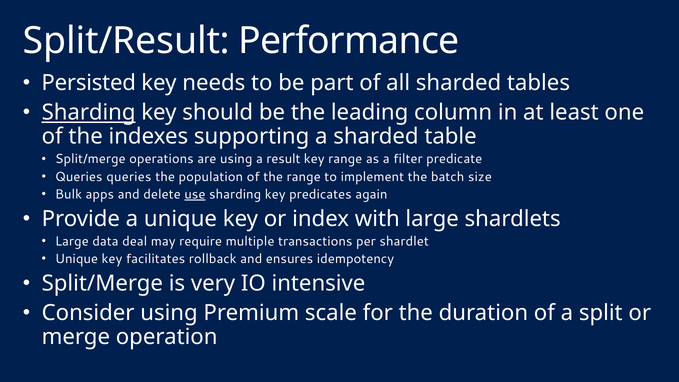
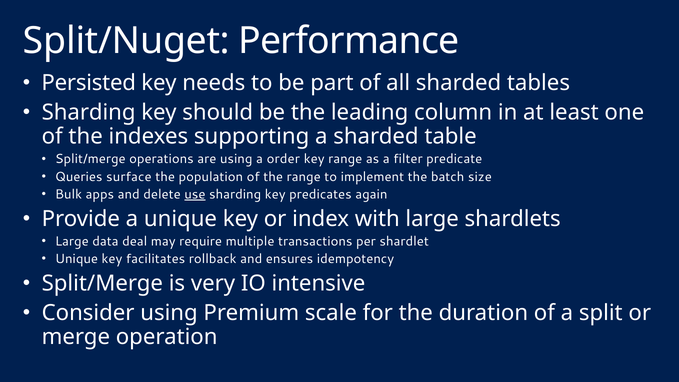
Split/Result: Split/Result -> Split/Nuget (126, 41)
Sharding underline: present -> none (89, 113)
result: result -> order (283, 159)
Queries queries: queries -> surface (129, 177)
